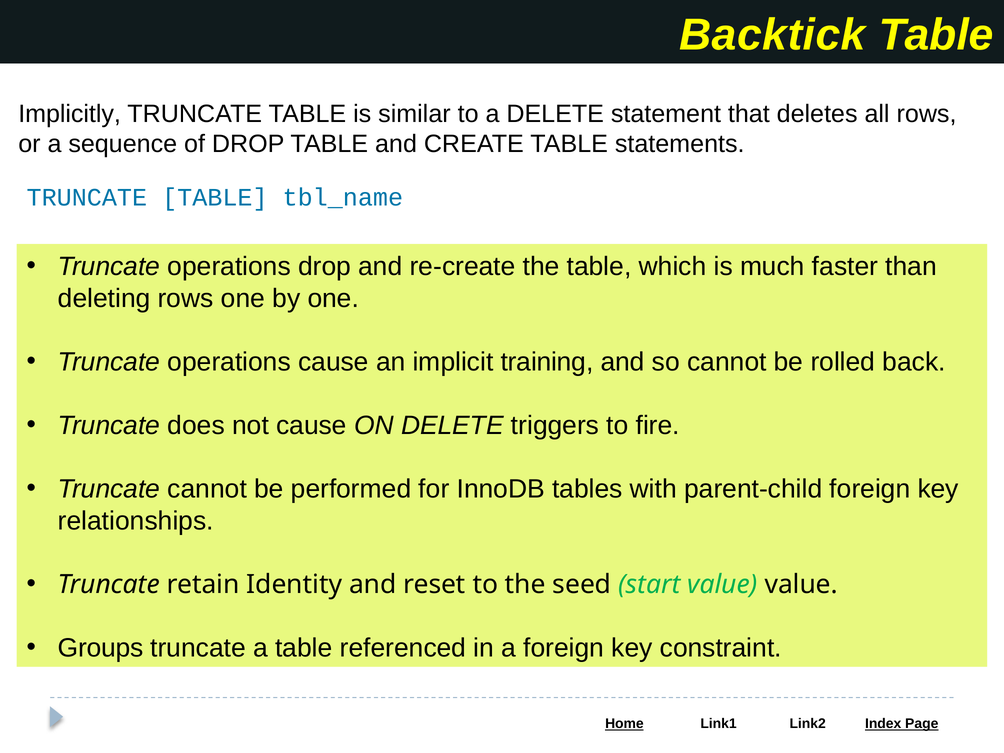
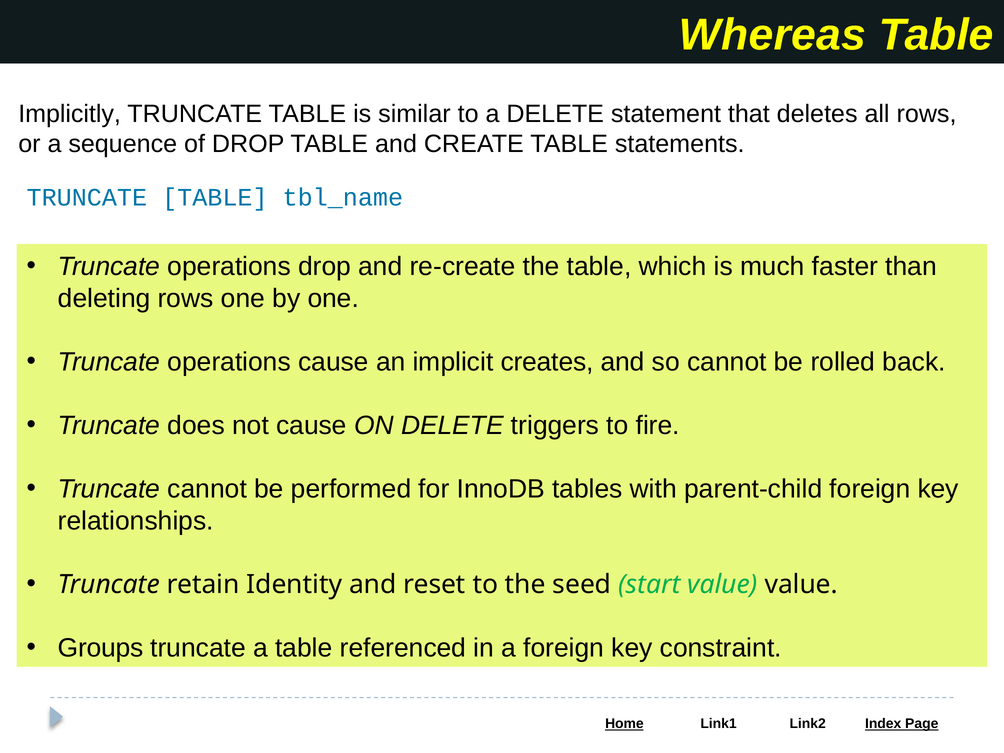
Backtick: Backtick -> Whereas (773, 35)
training: training -> creates (547, 362)
